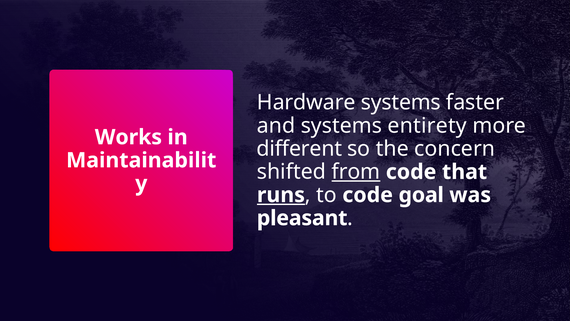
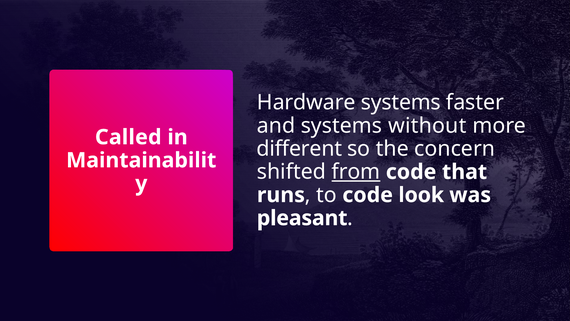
entirety: entirety -> without (427, 126)
Works: Works -> Called (128, 137)
runs underline: present -> none (281, 195)
goal: goal -> look (421, 195)
